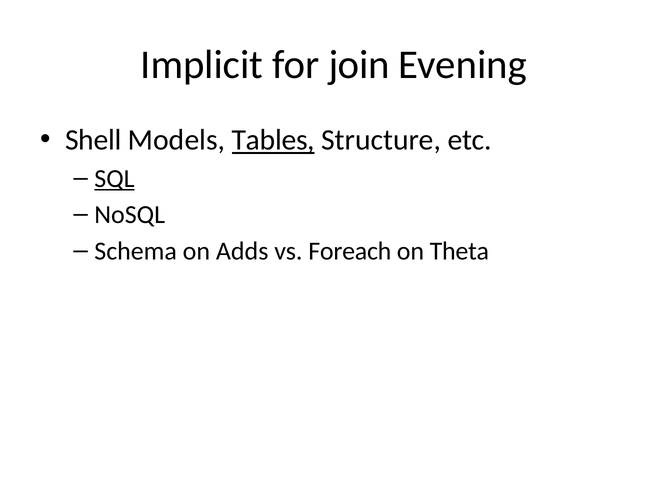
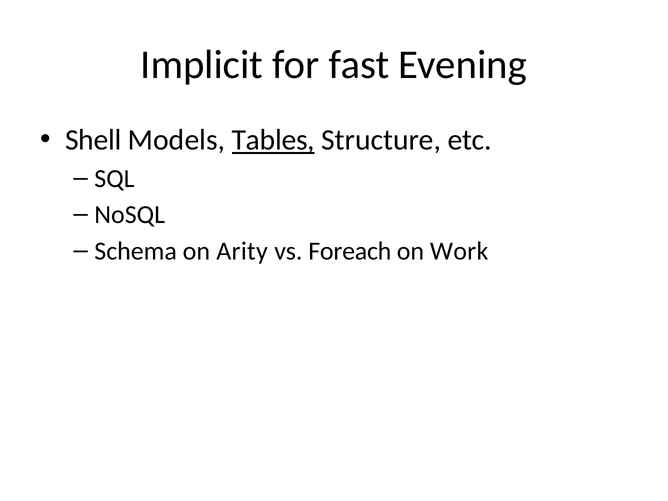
join: join -> fast (359, 65)
SQL underline: present -> none (114, 178)
Adds: Adds -> Arity (242, 251)
Theta: Theta -> Work (459, 251)
